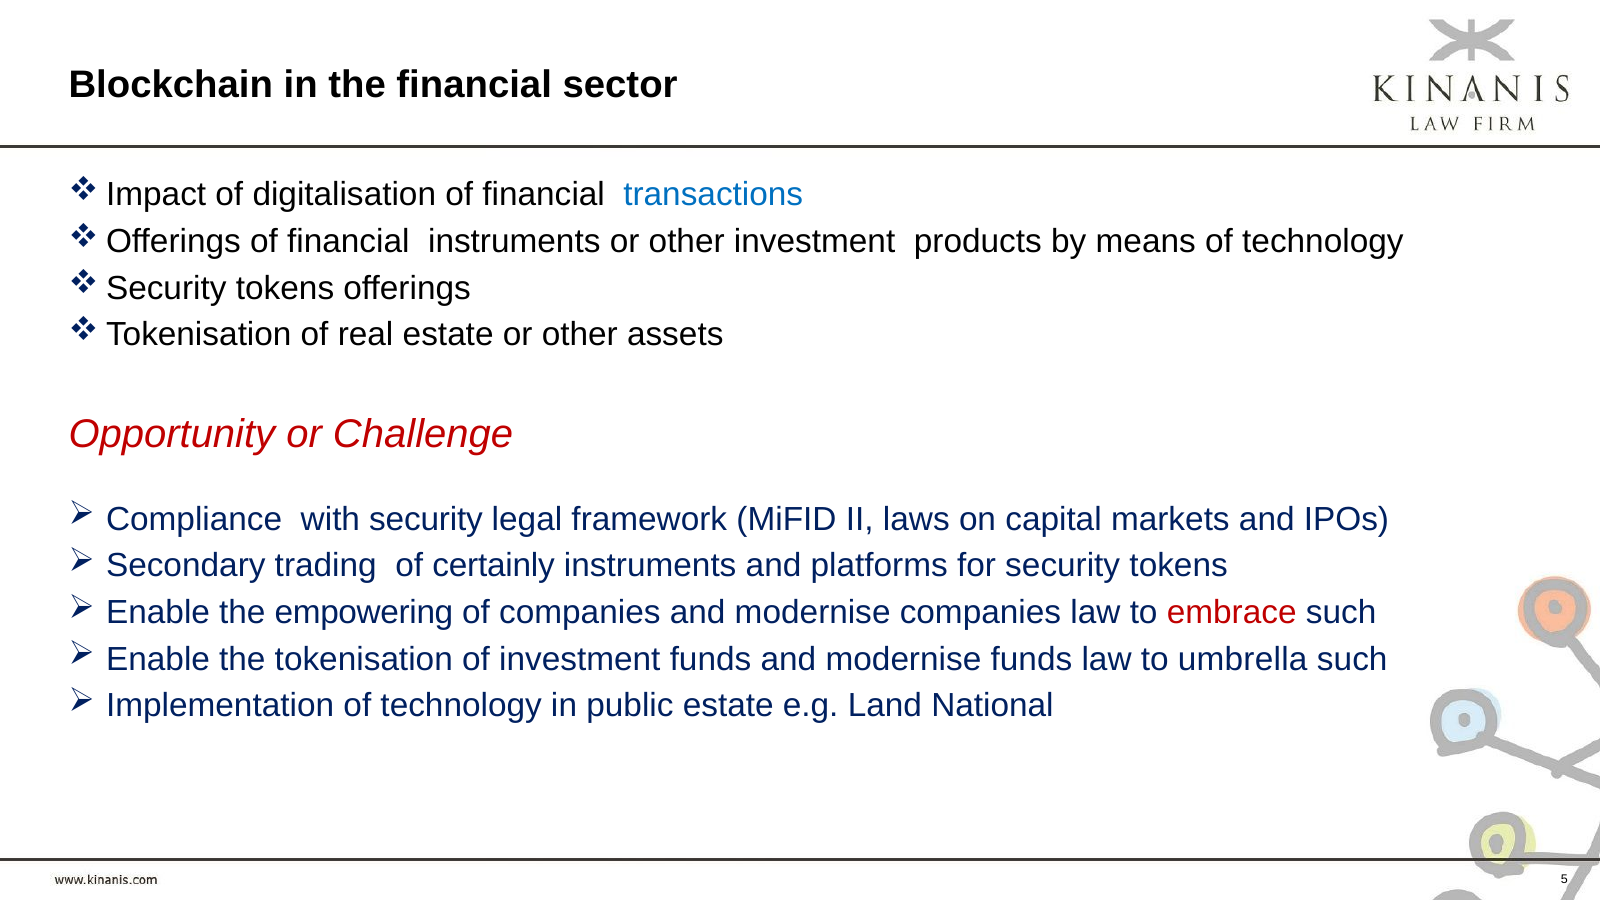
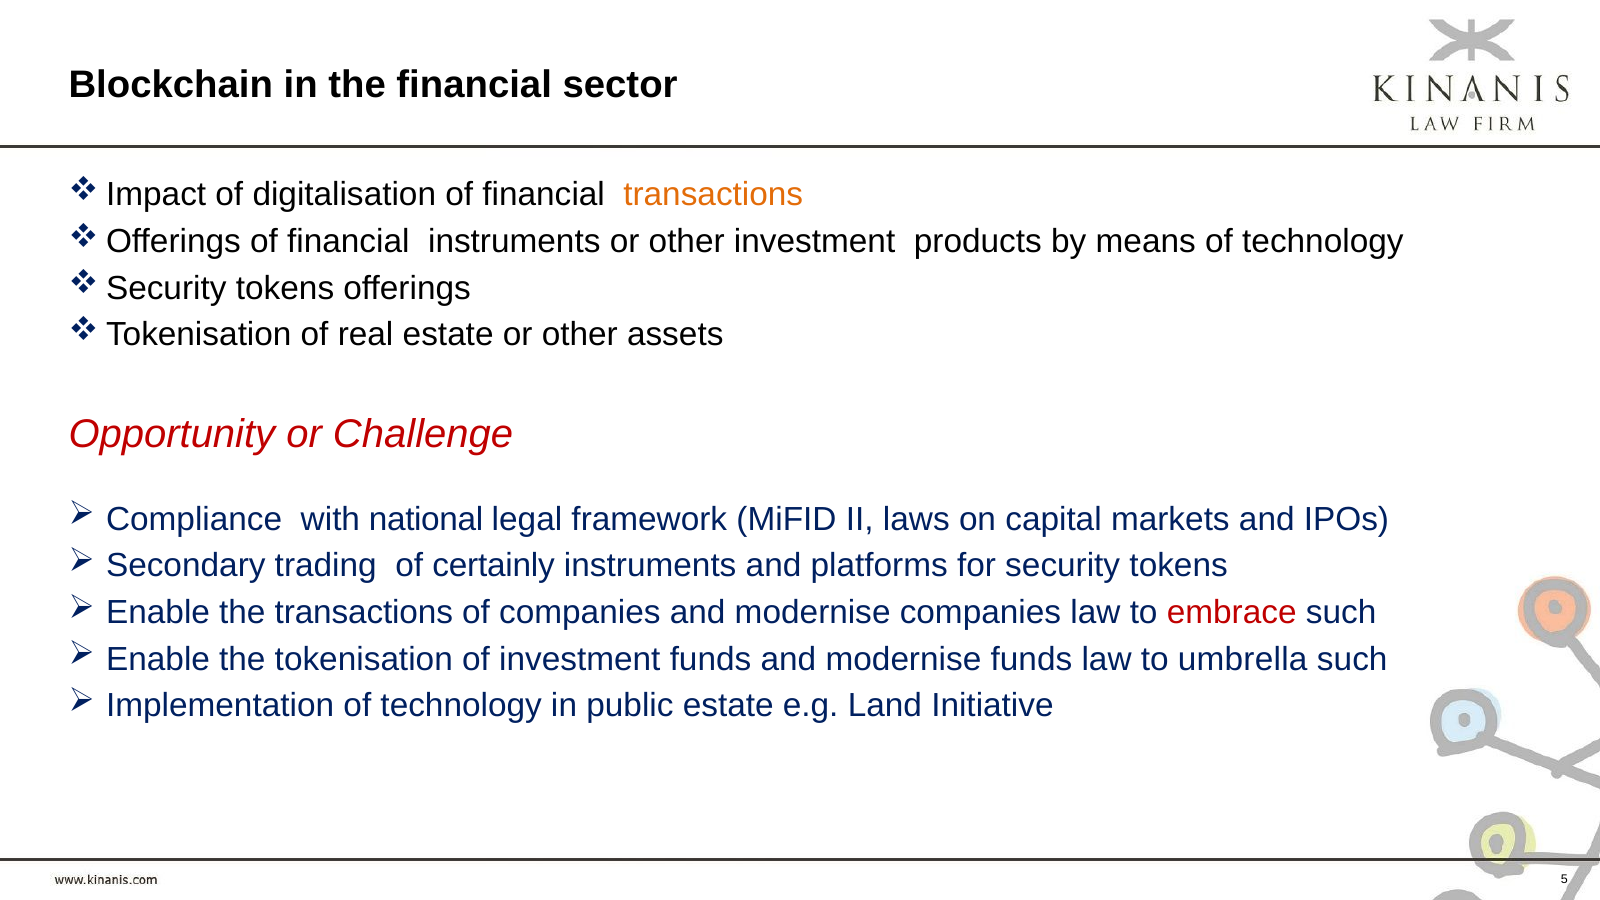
transactions colour: blue -> orange (713, 195)
with security: security -> national (426, 519)
the empowering: empowering -> transactions (364, 613)
National: National -> Initiative (992, 706)
